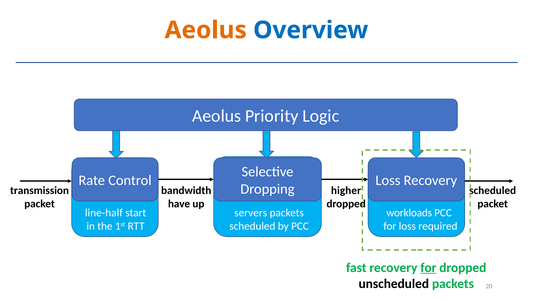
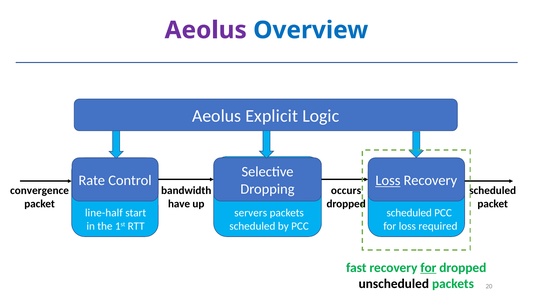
Aeolus colour: orange -> purple (206, 30)
Priority: Priority -> Explicit (272, 116)
Loss underline: none -> present (388, 180)
transmission: transmission -> convergence (39, 190)
higher: higher -> occurs (346, 190)
workloads: workloads -> scheduled (409, 213)
